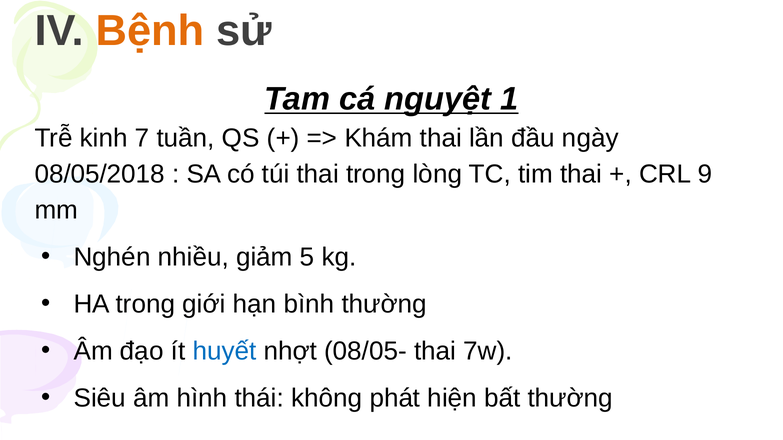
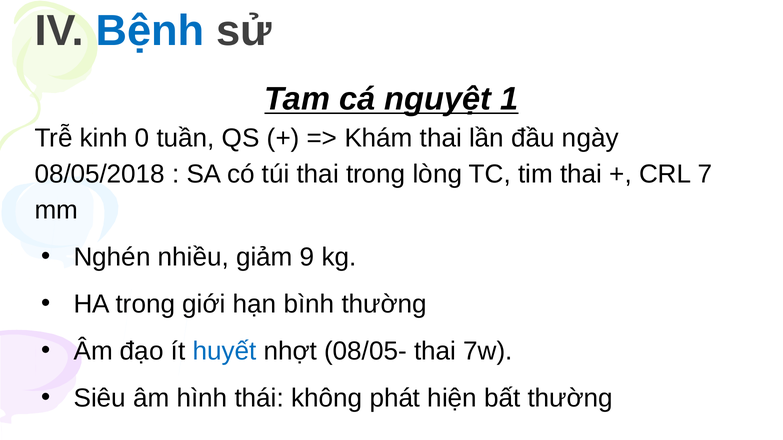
Bệnh colour: orange -> blue (150, 31)
7: 7 -> 0 (142, 138)
9: 9 -> 7 (705, 174)
5: 5 -> 9 (307, 257)
